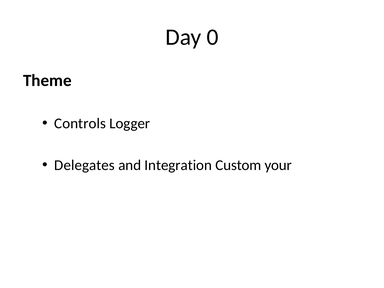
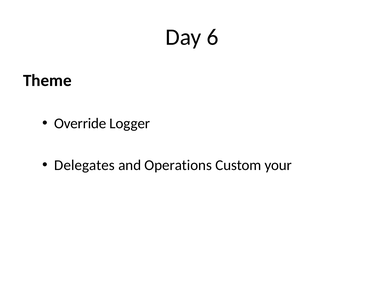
0: 0 -> 6 (213, 37)
Controls: Controls -> Override (80, 123)
Integration: Integration -> Operations (178, 165)
